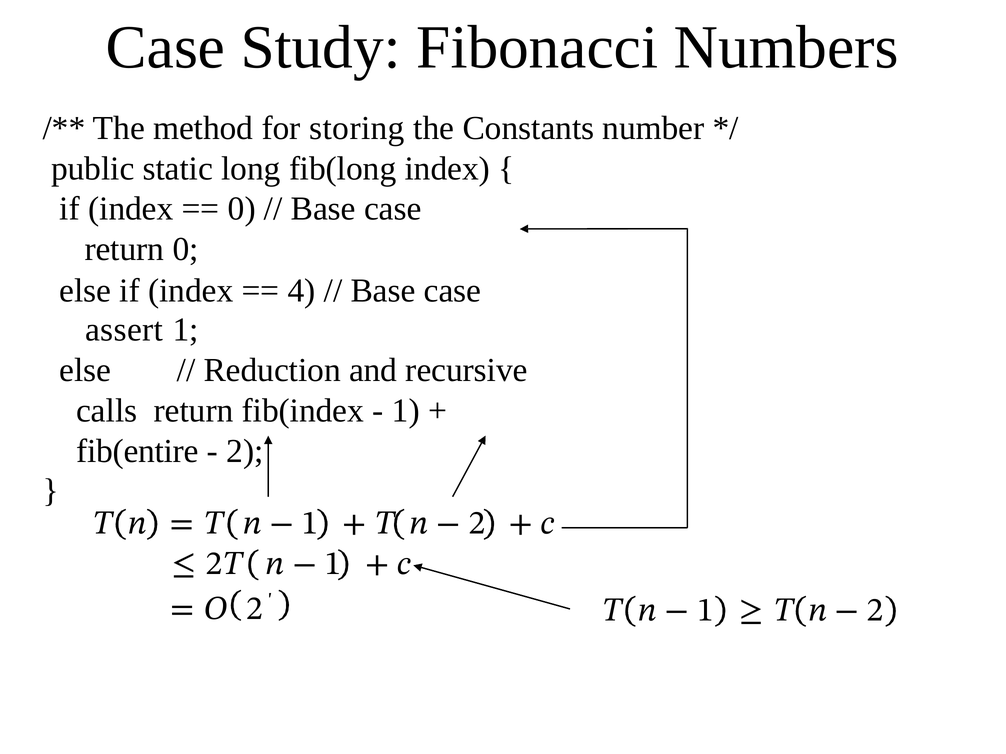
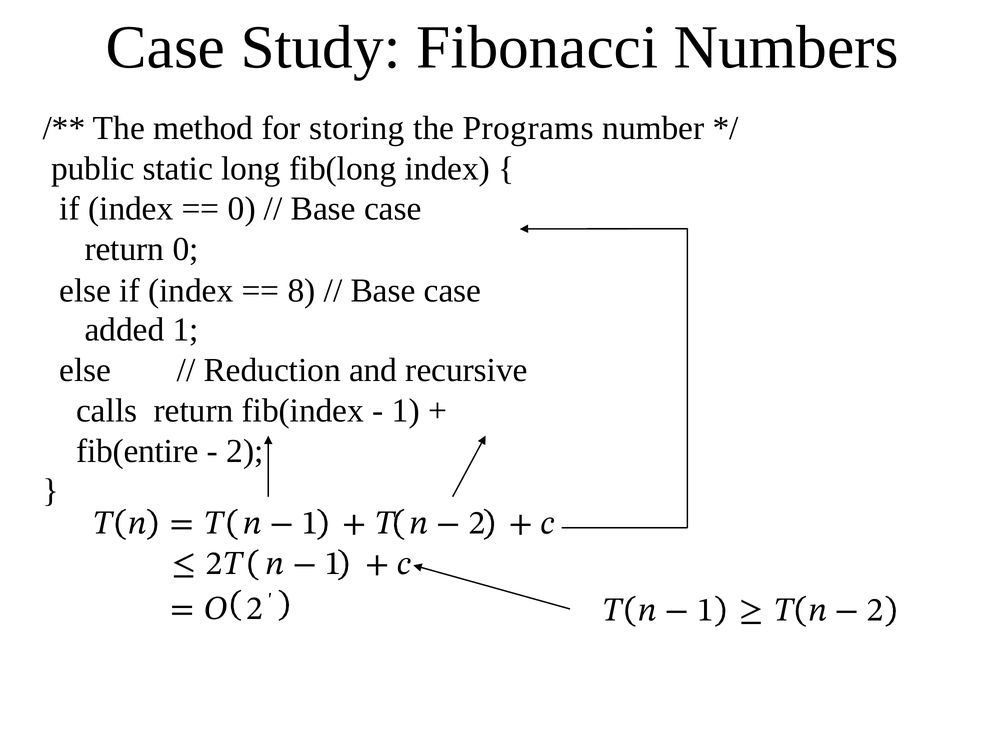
Constants: Constants -> Programs (528, 128)
4: 4 -> 8 (302, 291)
assert: assert -> added (124, 330)
